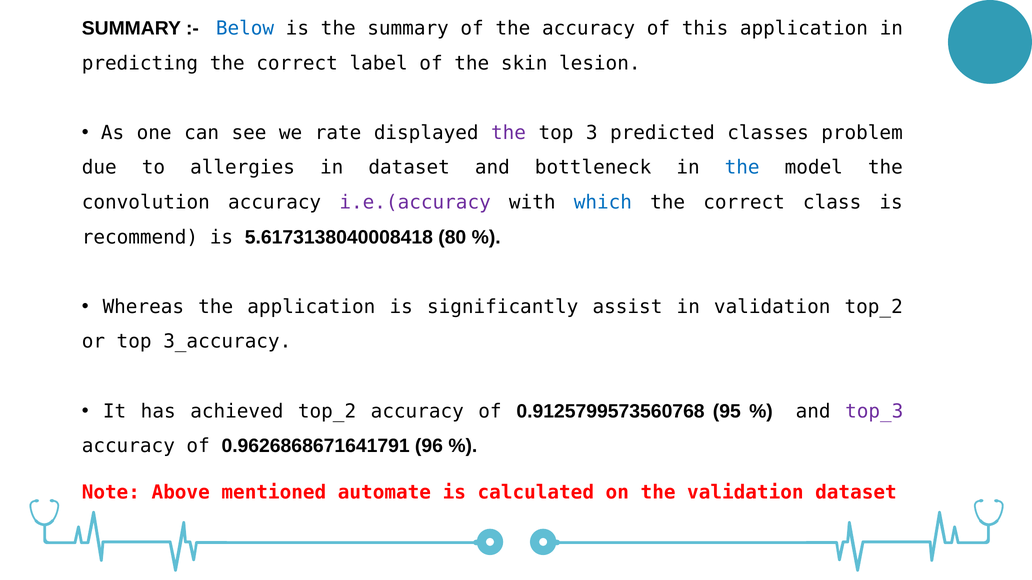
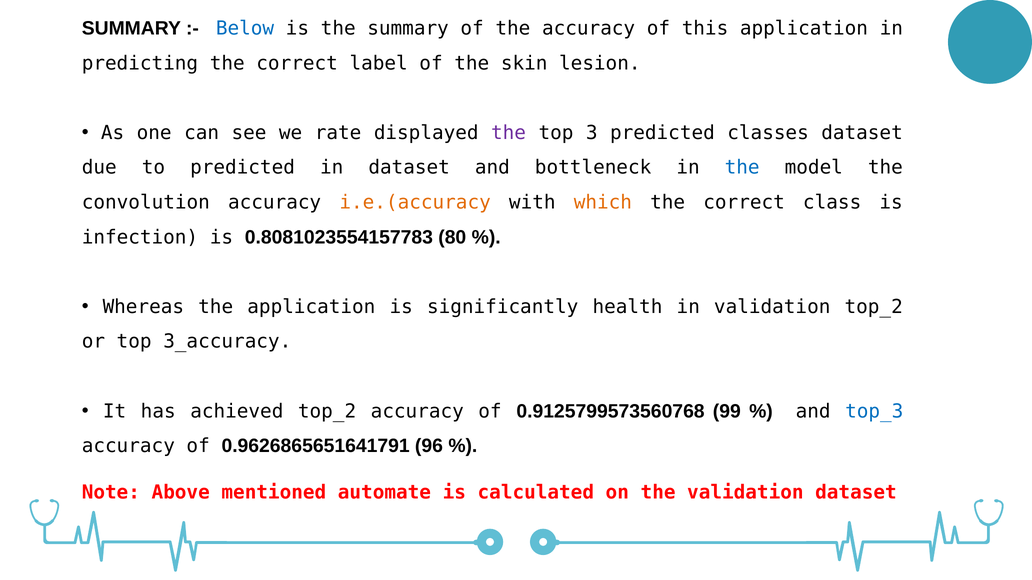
classes problem: problem -> dataset (862, 133)
to allergies: allergies -> predicted (243, 168)
i.e.(accuracy colour: purple -> orange (415, 203)
which colour: blue -> orange (603, 203)
recommend: recommend -> infection (140, 237)
5.6173138040008418: 5.6173138040008418 -> 0.8081023554157783 (339, 237)
assist: assist -> health (627, 307)
95: 95 -> 99 (727, 412)
top_3 colour: purple -> blue (874, 412)
0.9626868671641791: 0.9626868671641791 -> 0.9626865651641791 (316, 446)
